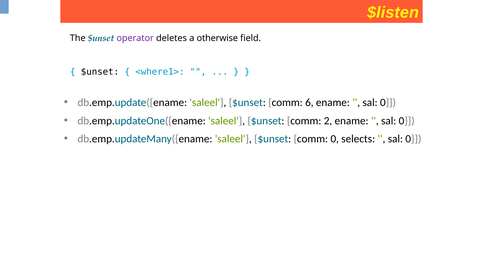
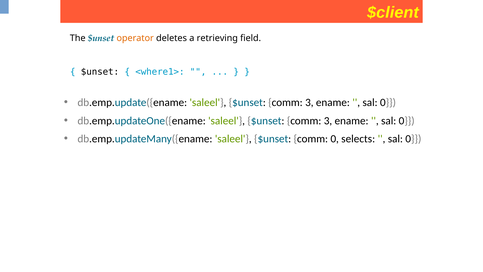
$listen: $listen -> $client (393, 13)
operator colour: purple -> orange (135, 38)
otherwise: otherwise -> retrieving (217, 38)
6: 6 -> 3 (309, 102)
2: 2 -> 3 (328, 121)
